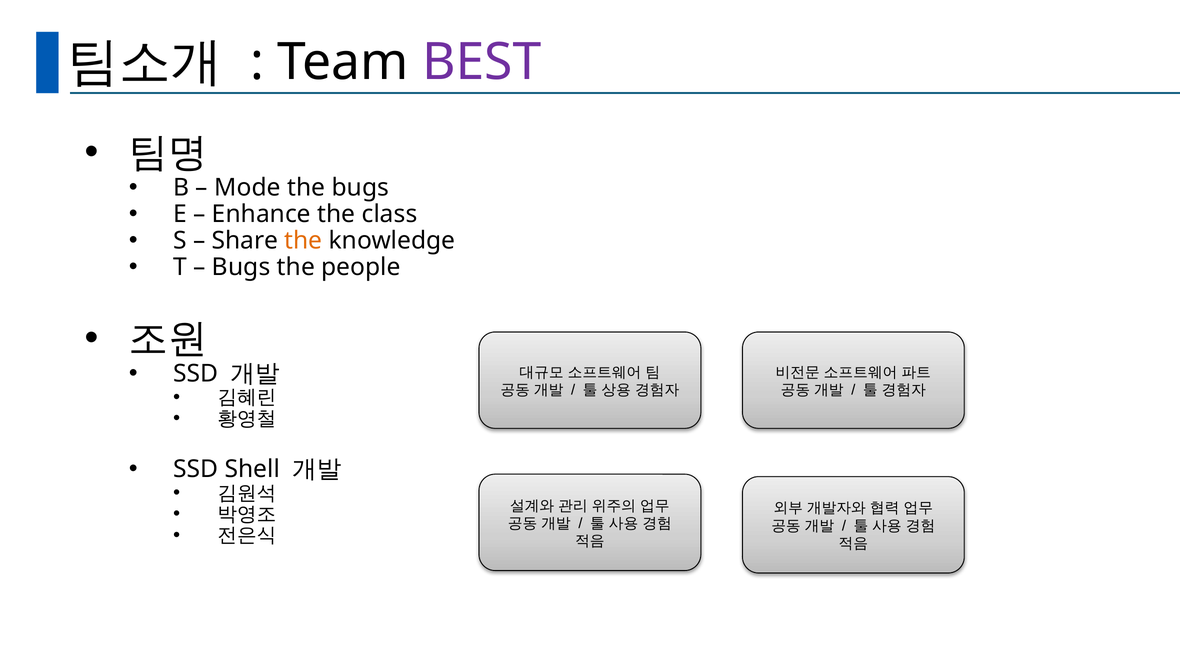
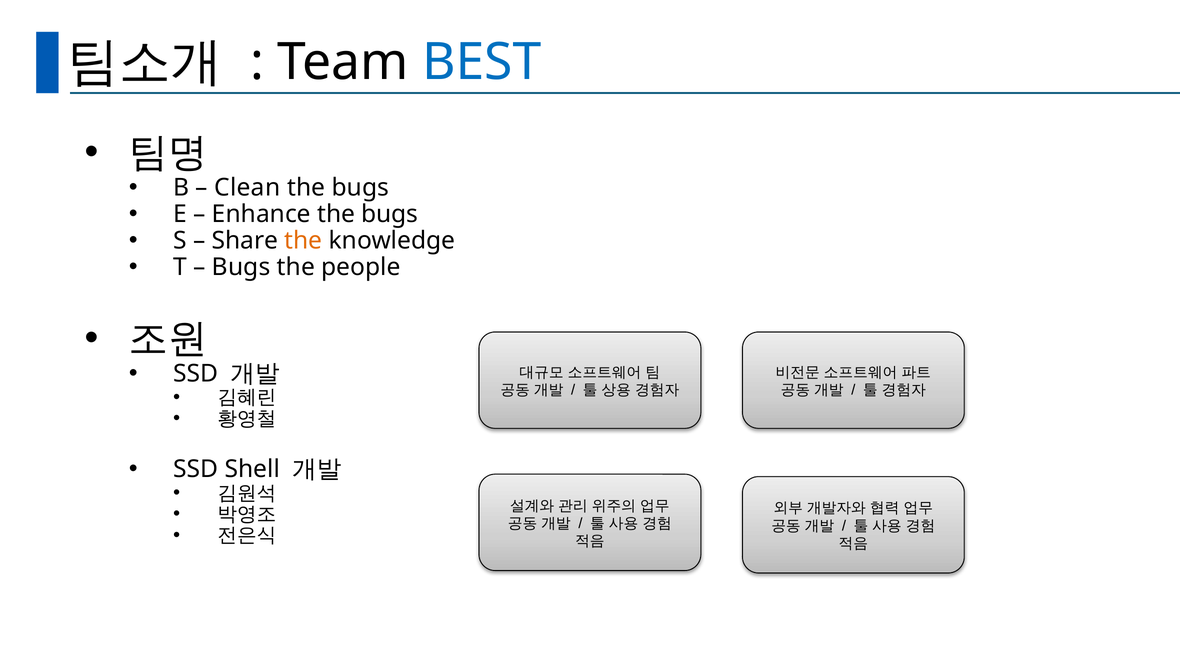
BEST colour: purple -> blue (482, 62)
Mode: Mode -> Clean (247, 188)
Enhance the class: class -> bugs (390, 214)
